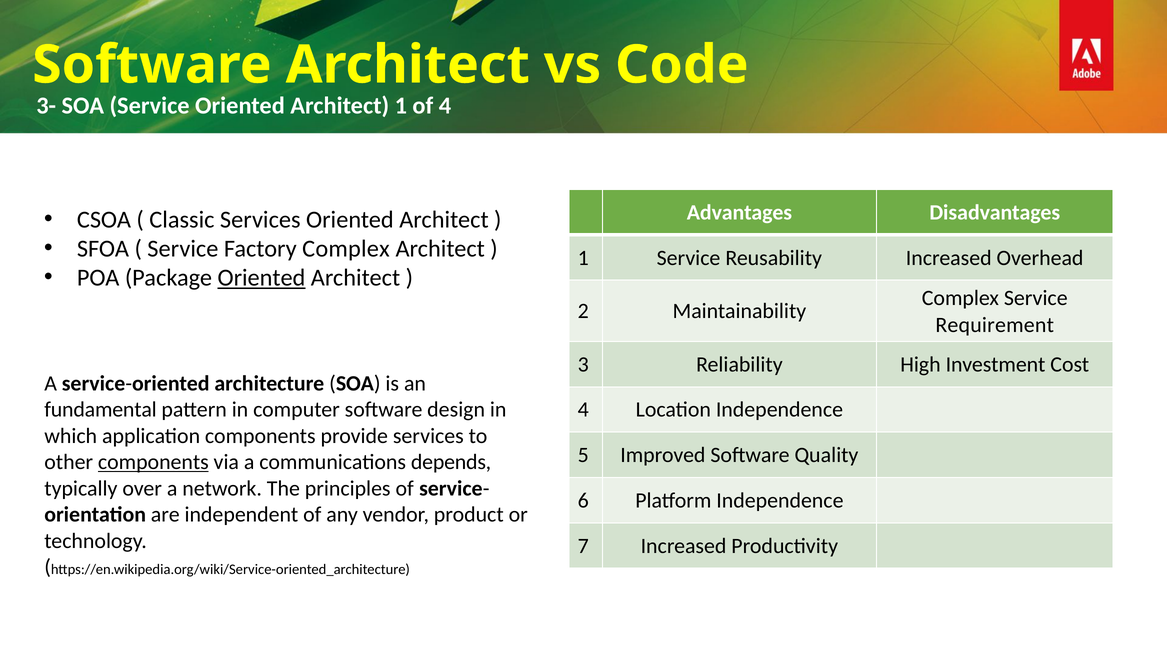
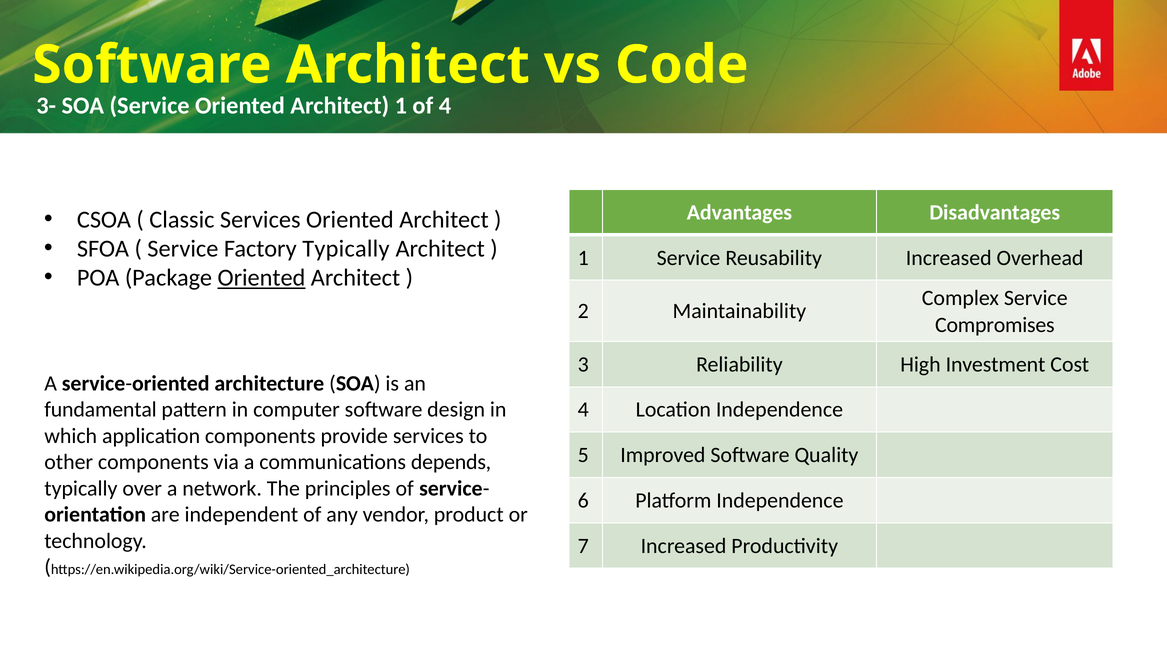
Factory Complex: Complex -> Typically (346, 249)
Requirement: Requirement -> Compromises (995, 325)
components underline: present -> none (153, 463)
